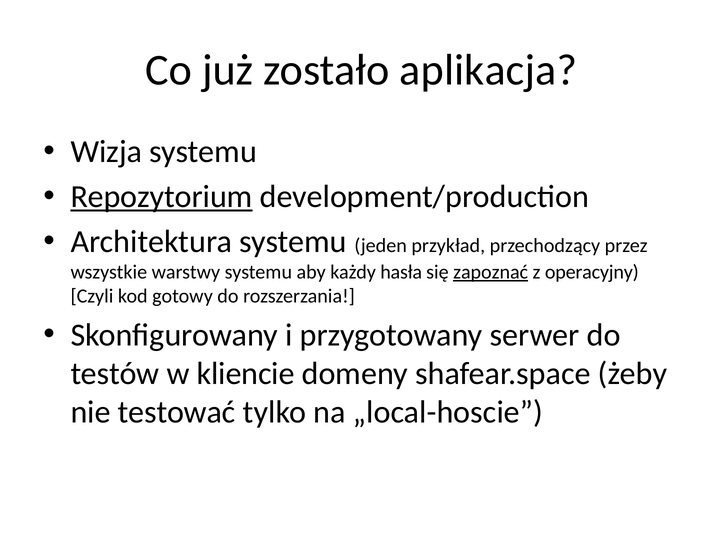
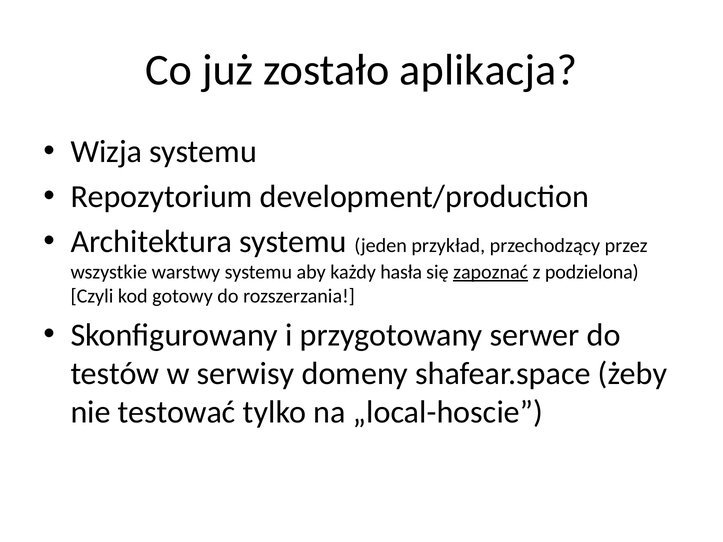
Repozytorium underline: present -> none (162, 197)
operacyjny: operacyjny -> podzielona (592, 272)
kliencie: kliencie -> serwisy (246, 374)
